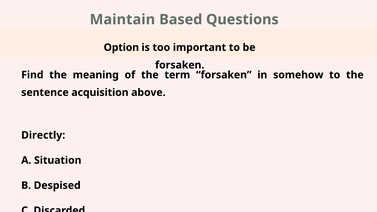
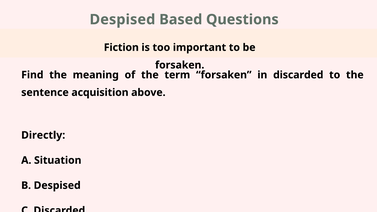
Maintain: Maintain -> Despised (122, 20)
Option: Option -> Fiction (121, 47)
in somehow: somehow -> discarded (298, 75)
